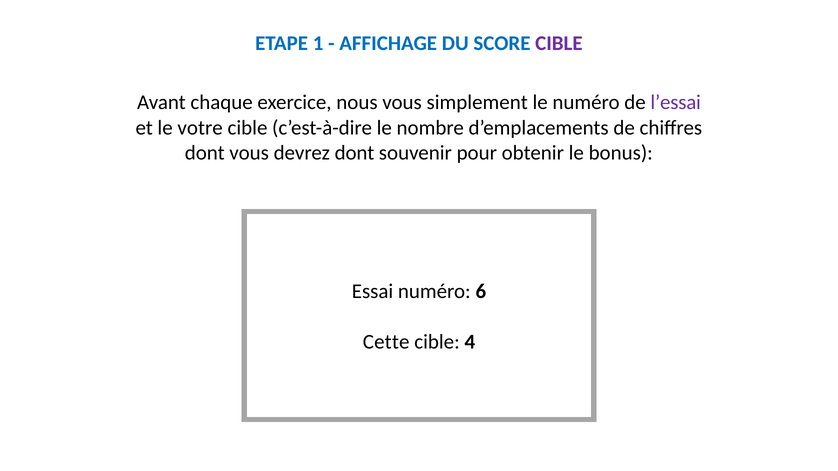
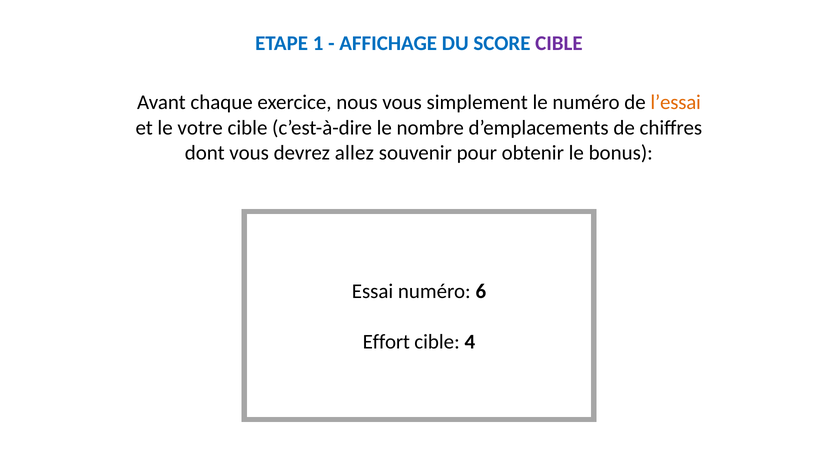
l’essai colour: purple -> orange (676, 103)
devrez dont: dont -> allez (354, 153)
Cette: Cette -> Effort (386, 342)
